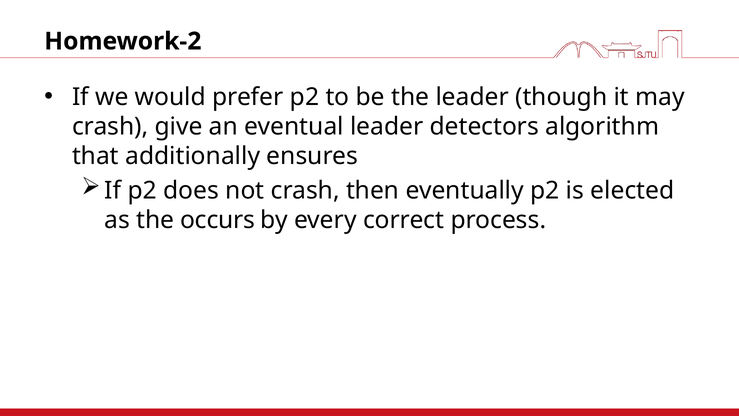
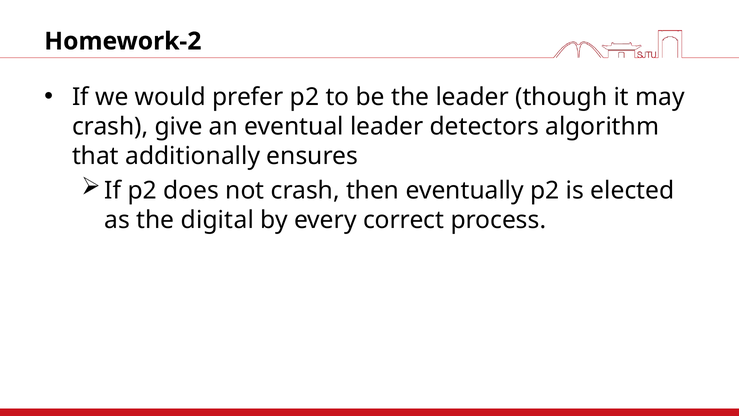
occurs: occurs -> digital (217, 220)
